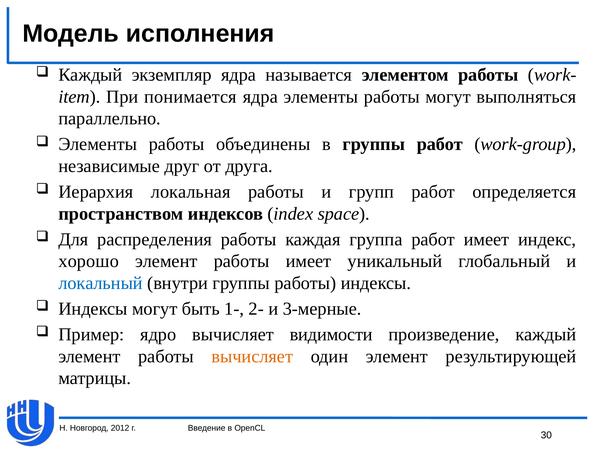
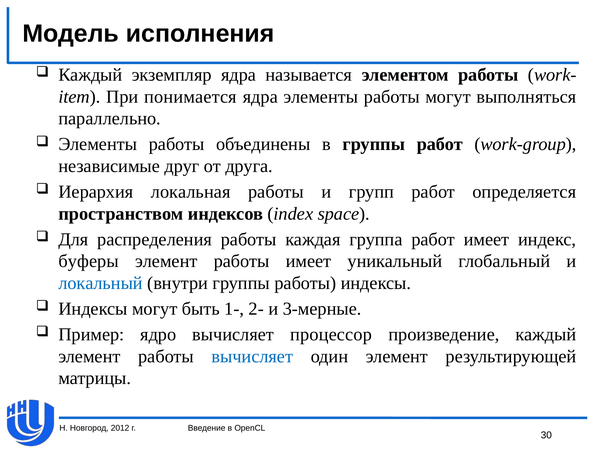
хорошо: хорошо -> буферы (89, 261)
видимости: видимости -> процессор (331, 335)
вычисляет colour: orange -> blue (252, 357)
